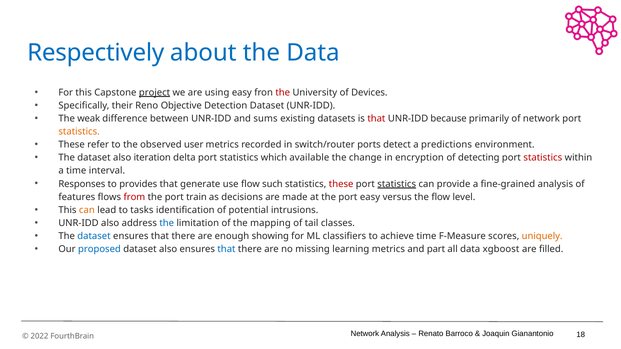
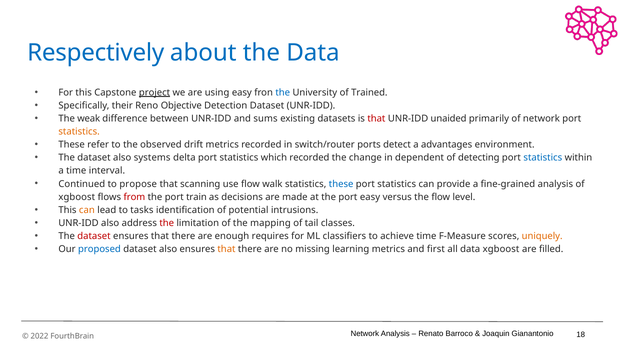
the colour: red -> blue (283, 93)
Devices: Devices -> Trained (369, 93)
because: because -> unaided (449, 119)
user: user -> drift (194, 145)
predictions: predictions -> advantages (447, 145)
iteration: iteration -> systems (152, 158)
which available: available -> recorded (309, 158)
encryption: encryption -> dependent (420, 158)
statistics colour: red -> blue (543, 158)
Responses: Responses -> Continued (82, 184)
provides: provides -> propose (138, 184)
generate: generate -> scanning (200, 184)
such: such -> walk (272, 184)
these colour: red -> blue (341, 184)
statistics underline: present -> none (397, 184)
features: features -> xgboost (77, 197)
the colour: blue -> red (167, 223)
dataset colour: blue -> red (94, 236)
showing: showing -> requires (270, 236)
that colour: blue -> orange (226, 249)
part: part -> first (436, 249)
